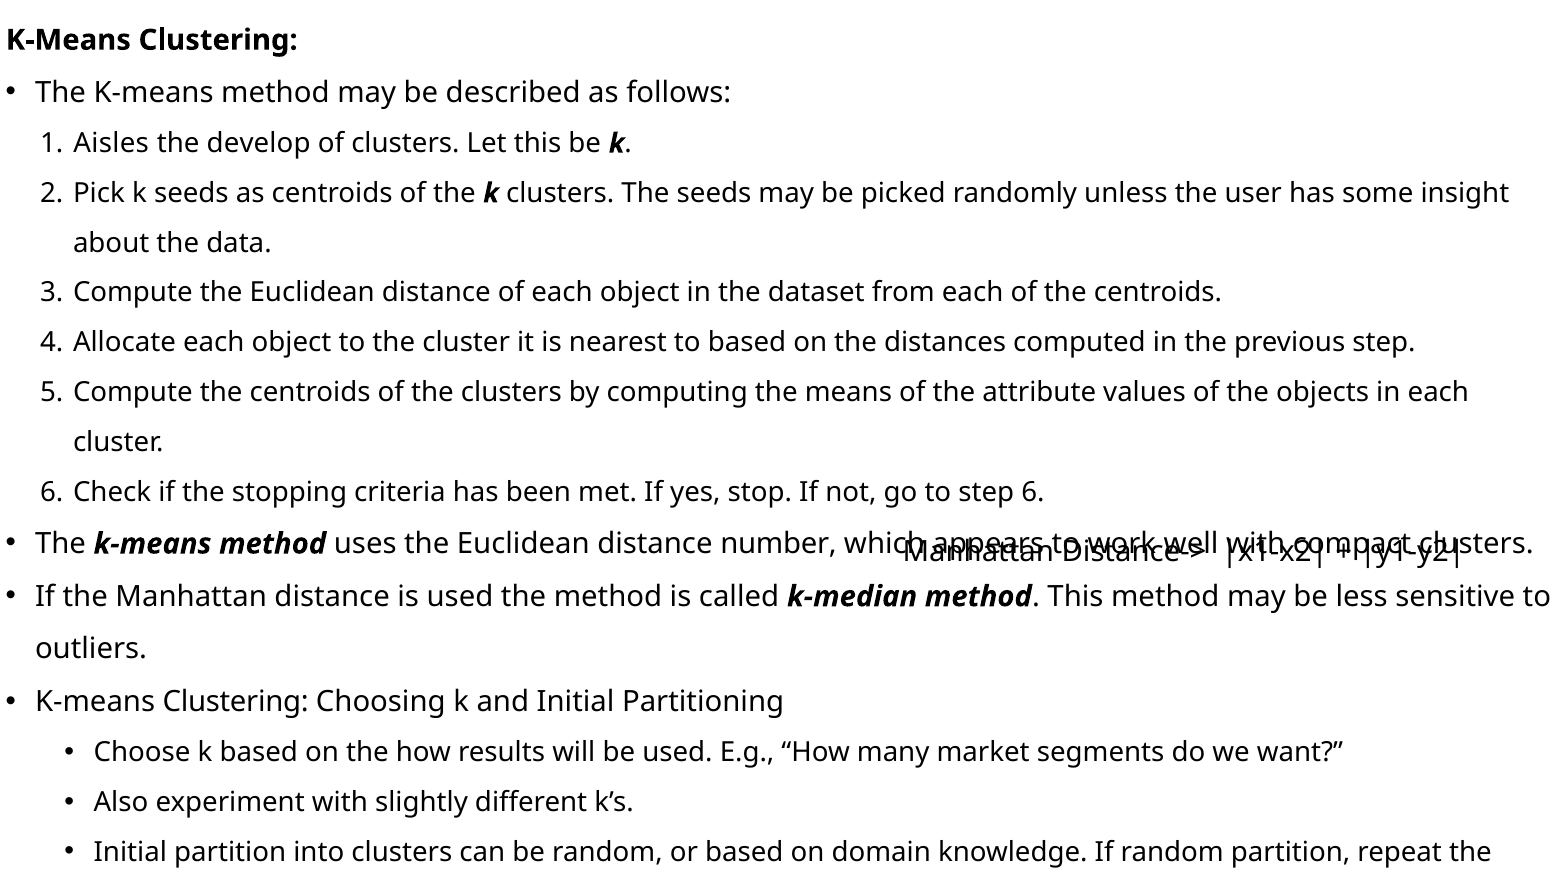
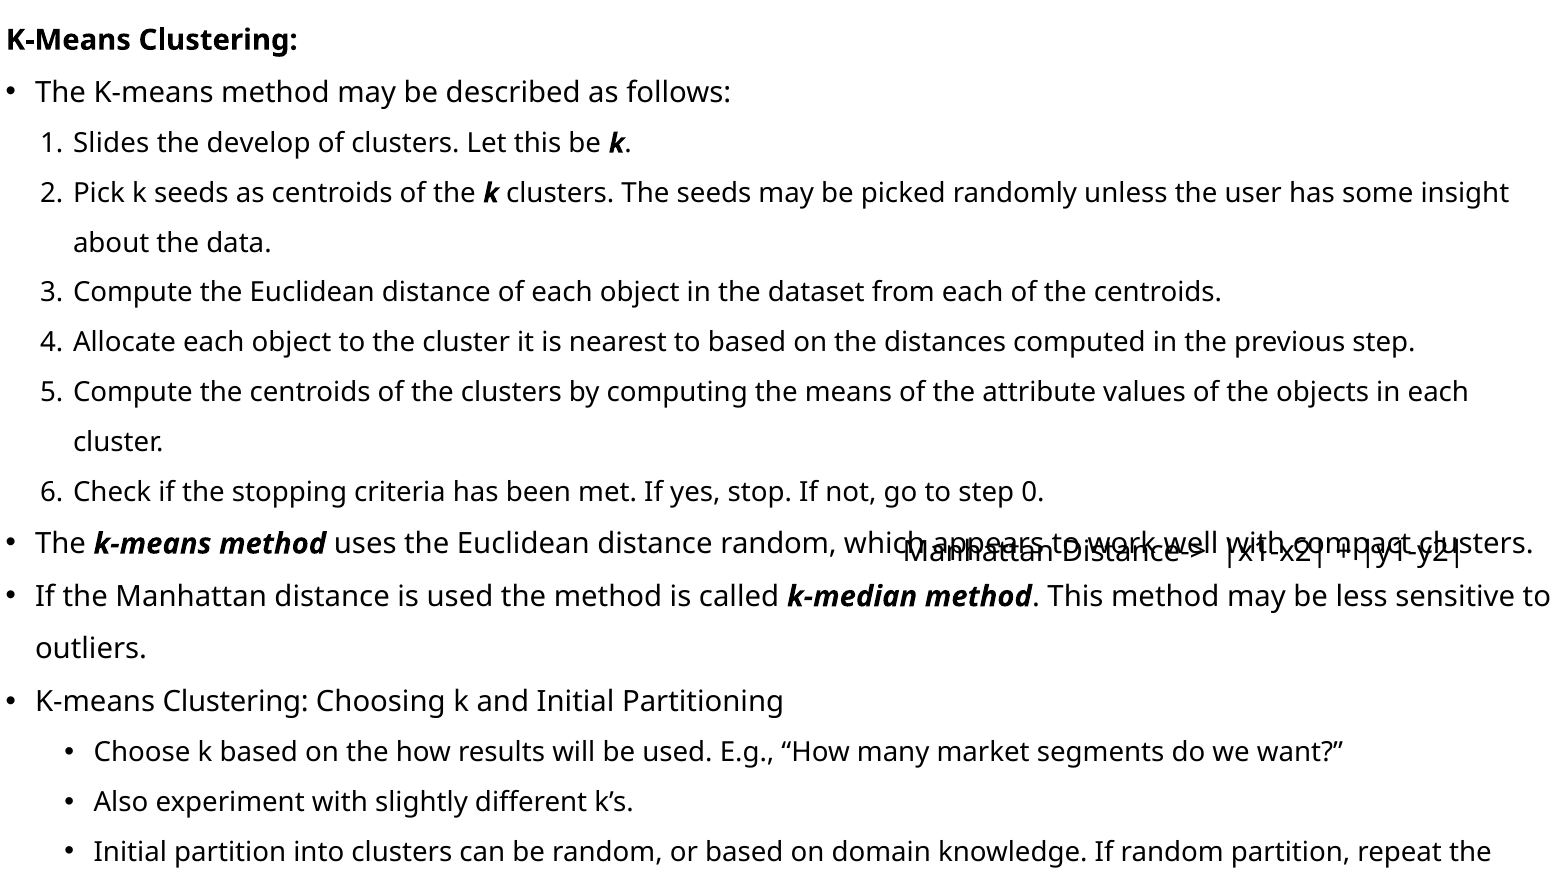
Aisles: Aisles -> Slides (111, 144)
step 6: 6 -> 0 (1033, 492)
distance number: number -> random (778, 544)
